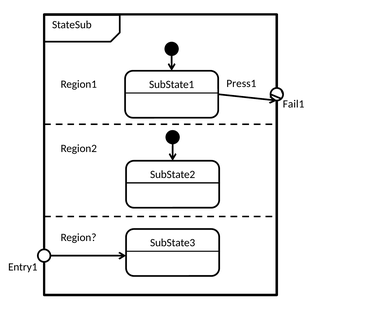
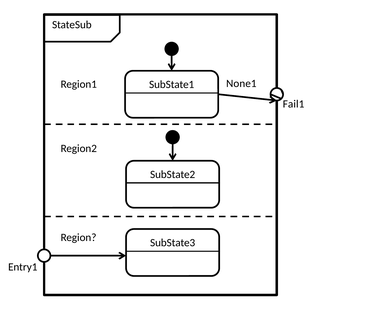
Press1: Press1 -> None1 (241, 84)
